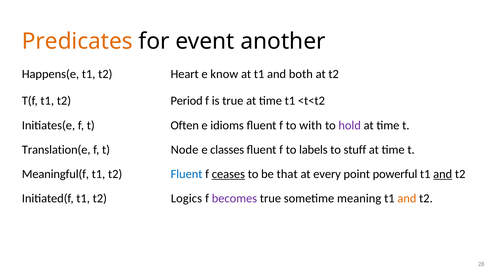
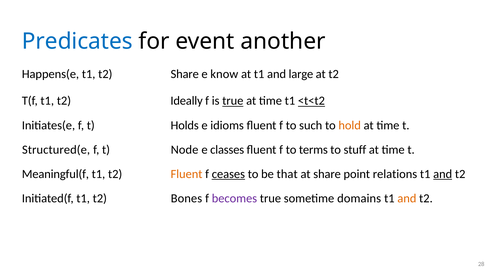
Predicates colour: orange -> blue (77, 41)
t2 Heart: Heart -> Share (185, 74)
both: both -> large (301, 74)
Period: Period -> Ideally (187, 101)
true underline: none -> present (233, 101)
<t<t2 underline: none -> present (311, 101)
Often: Often -> Holds (185, 125)
with: with -> such (311, 125)
hold colour: purple -> orange (350, 125)
Translation(e: Translation(e -> Structured(e (56, 150)
labels: labels -> terms (313, 150)
Fluent colour: blue -> orange (187, 174)
at every: every -> share (327, 174)
powerful: powerful -> relations (395, 174)
Logics: Logics -> Bones (186, 198)
meaning: meaning -> domains (359, 198)
